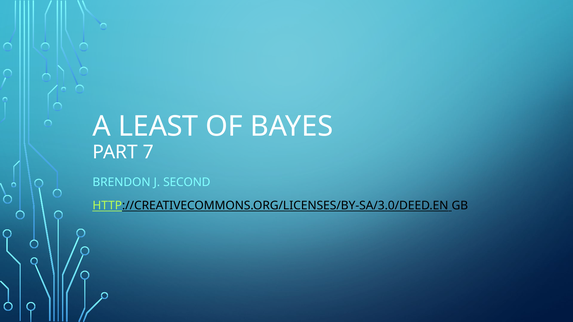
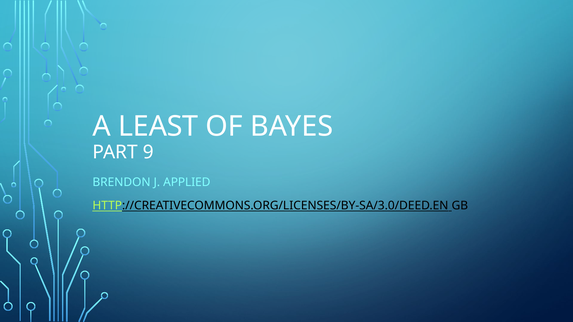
7: 7 -> 9 (148, 152)
SECOND: SECOND -> APPLIED (187, 182)
